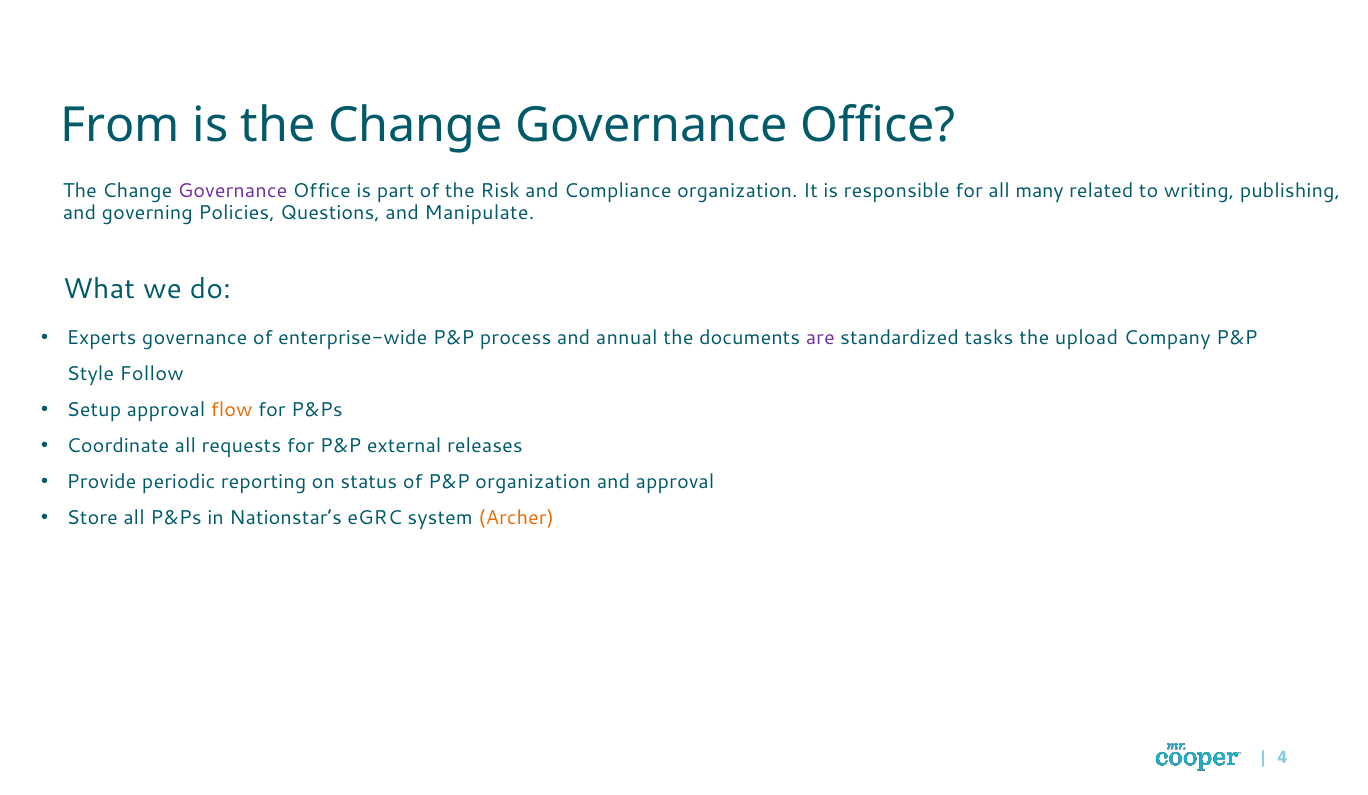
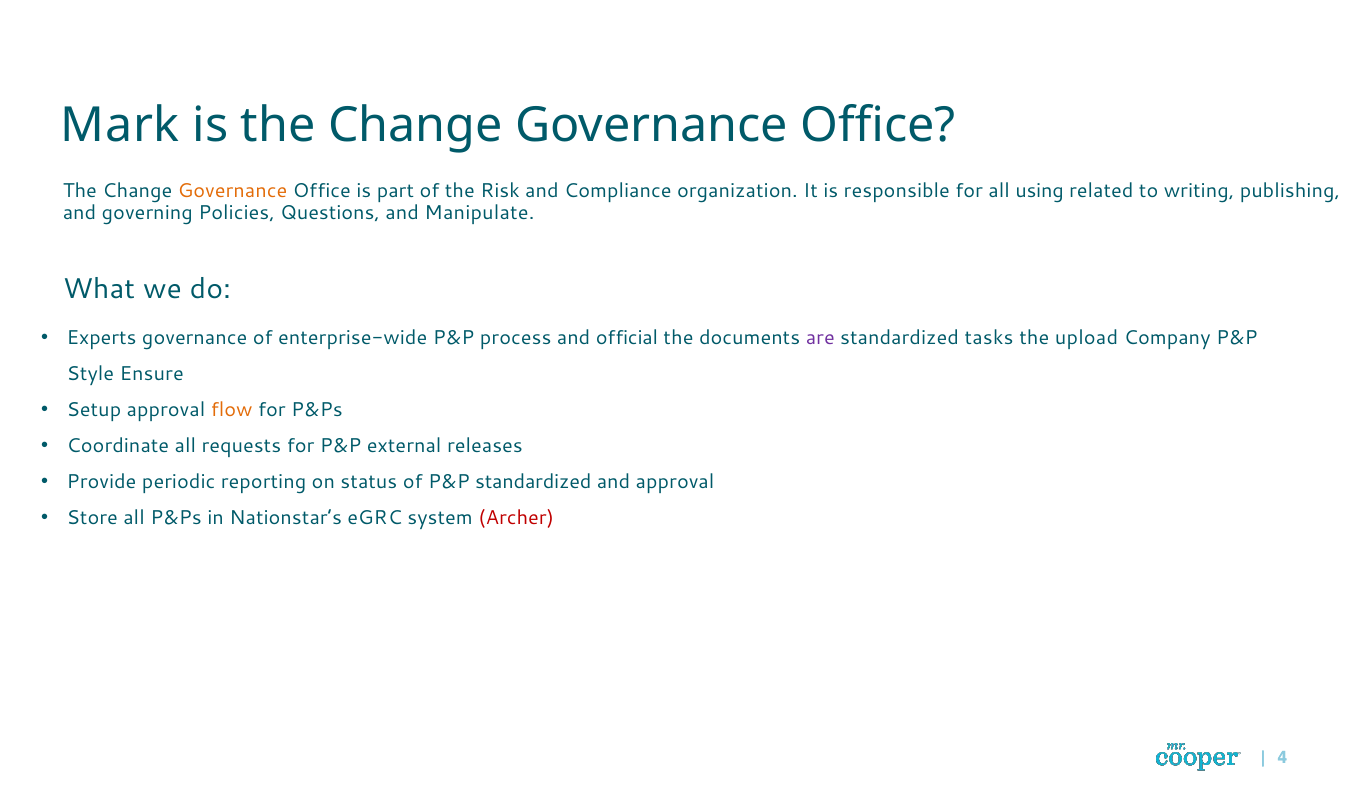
From: From -> Mark (120, 126)
Governance colour: purple -> orange (233, 191)
many: many -> using (1040, 191)
annual: annual -> official (627, 338)
Follow: Follow -> Ensure (152, 374)
P&P organization: organization -> standardized (533, 482)
Archer colour: orange -> red (516, 518)
